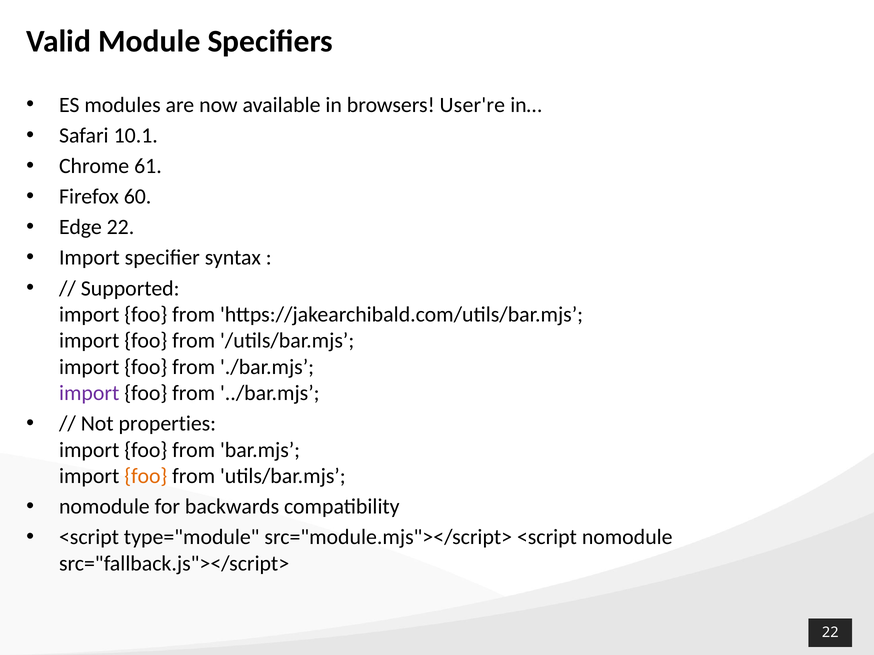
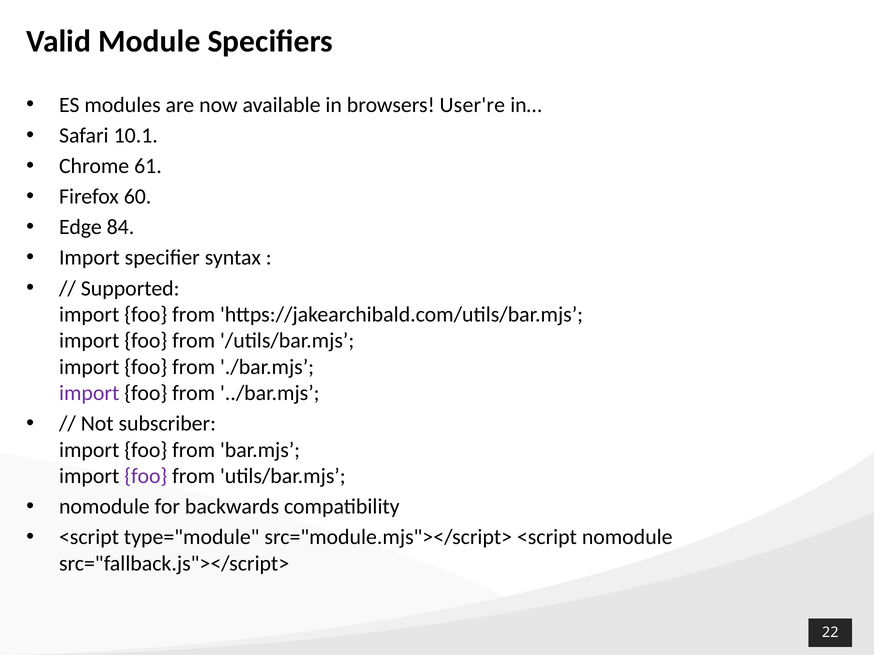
Edge 22: 22 -> 84 (121, 227)
properties: properties -> subscriber (167, 424)
foo colour: orange -> purple (146, 476)
